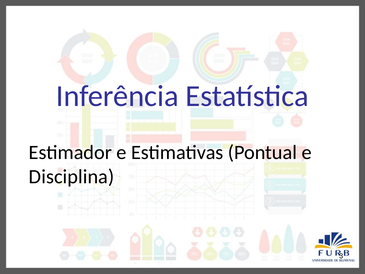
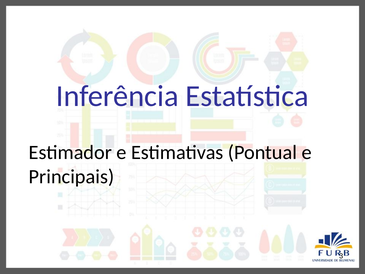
Disciplina: Disciplina -> Principais (71, 177)
